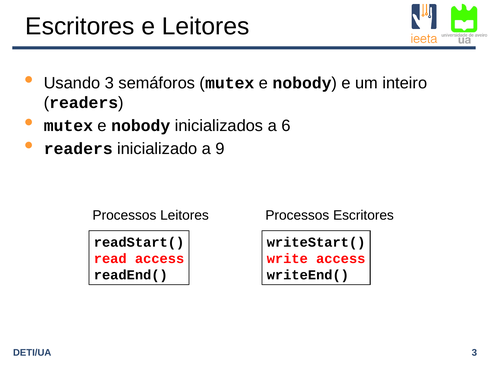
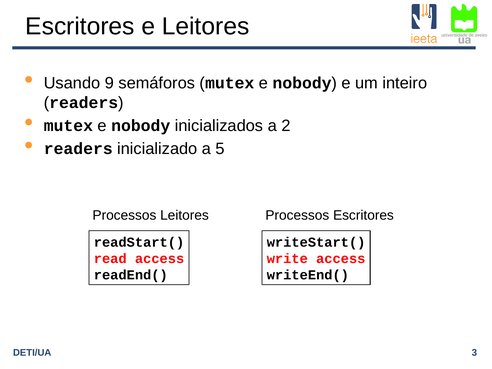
Usando 3: 3 -> 9 (109, 83)
6: 6 -> 2 (286, 126)
9: 9 -> 5 (220, 149)
